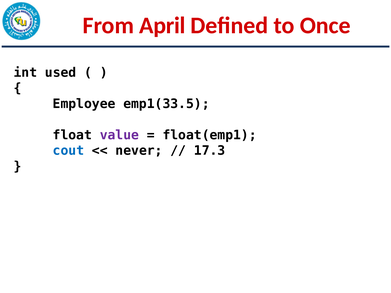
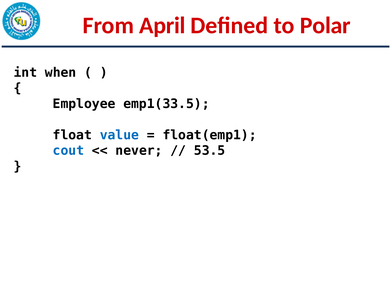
Once: Once -> Polar (325, 25)
used: used -> when (61, 73)
value colour: purple -> blue (119, 135)
17.3: 17.3 -> 53.5 (210, 151)
